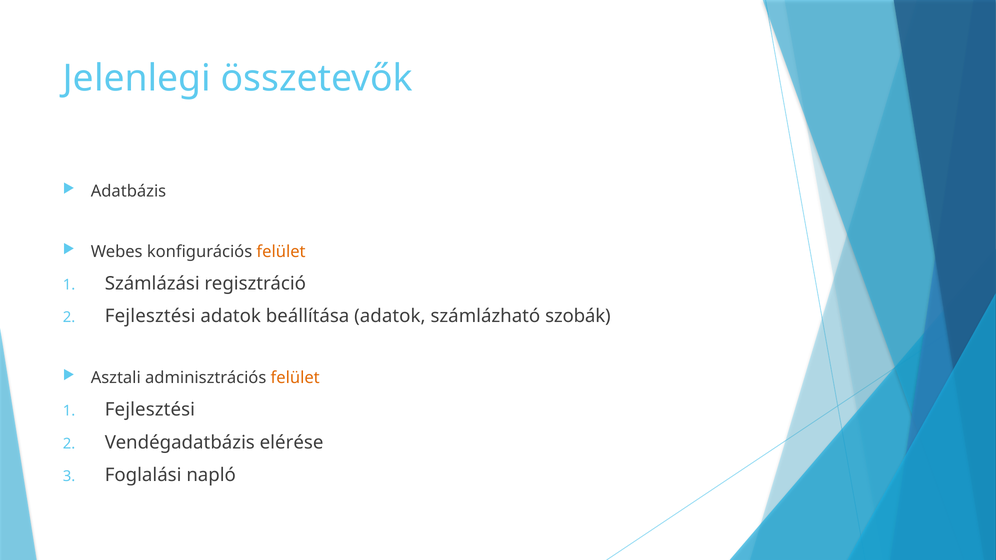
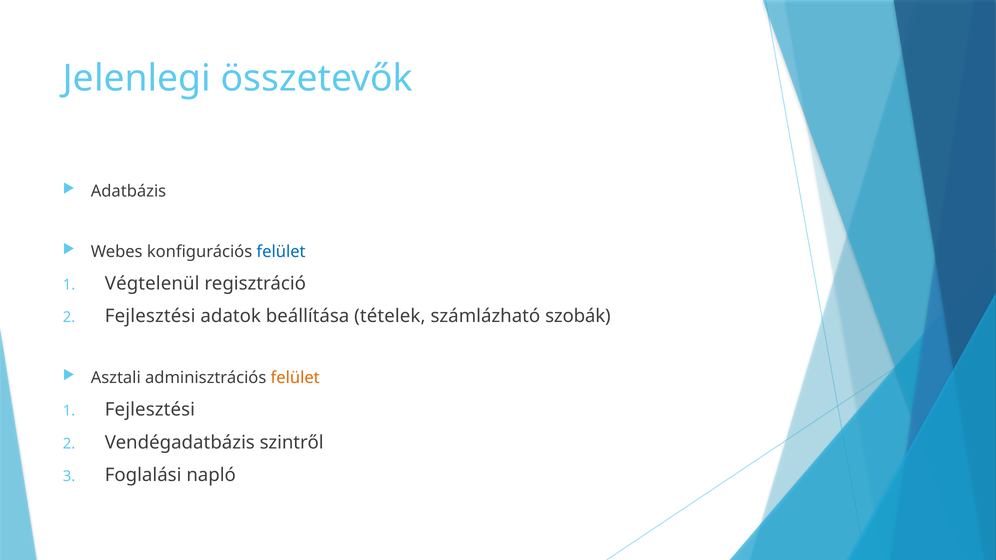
felület colour: orange -> blue (281, 252)
Számlázási: Számlázási -> Végtelenül (152, 284)
beállítása adatok: adatok -> tételek (390, 316)
elérése: elérése -> szintről (292, 443)
